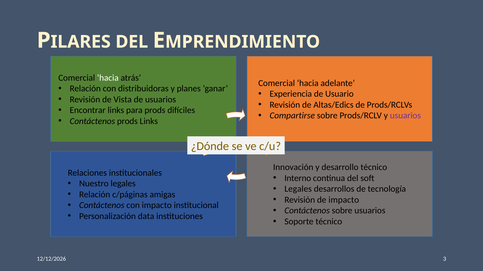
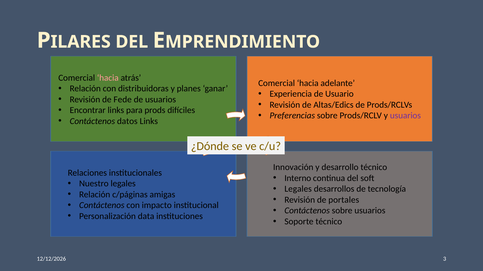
hacia colour: white -> pink (108, 78)
Vista: Vista -> Fede (123, 100)
Compartirse: Compartirse -> Preferencias (292, 116)
Contáctenos prods: prods -> datos (127, 121)
de impacto: impacto -> portales (344, 200)
